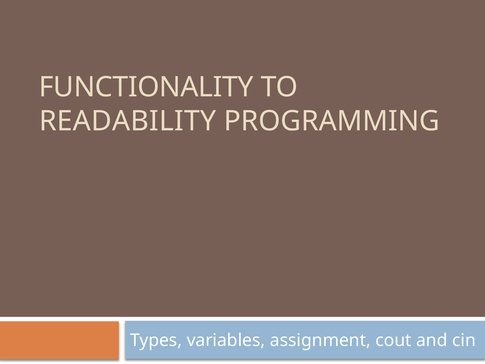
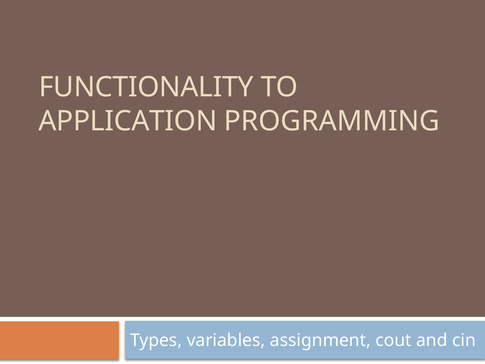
READABILITY: READABILITY -> APPLICATION (128, 121)
